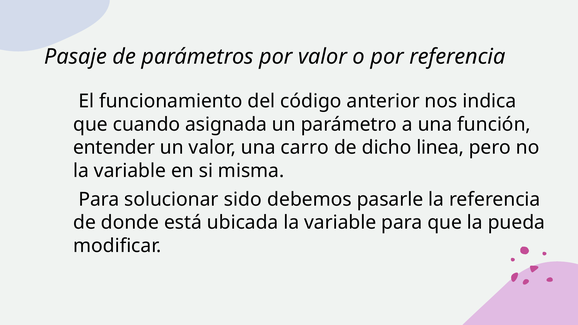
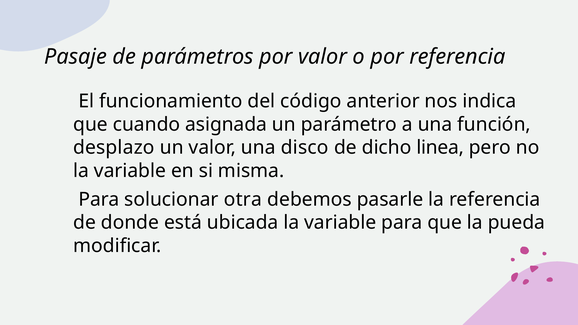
entender: entender -> desplazo (114, 148)
carro: carro -> disco (305, 148)
sido: sido -> otra (243, 199)
